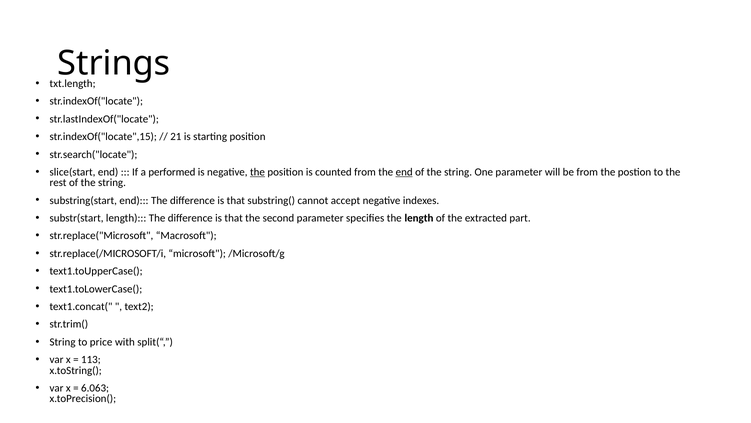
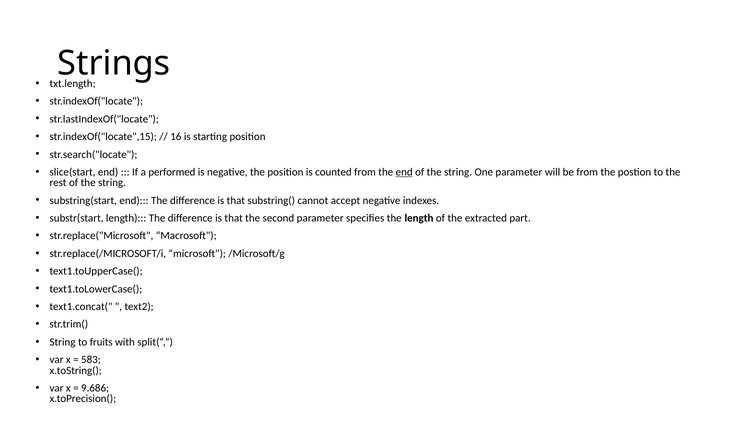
21: 21 -> 16 (176, 137)
the underline: present -> none (257, 172)
price: price -> fruits (101, 342)
113: 113 -> 583 (91, 359)
6.063: 6.063 -> 9.686 (95, 388)
